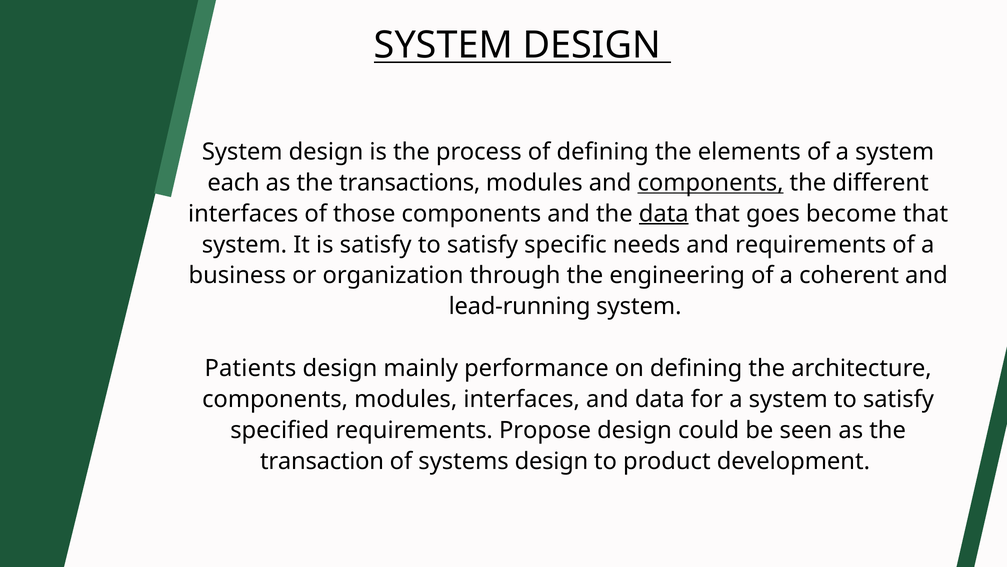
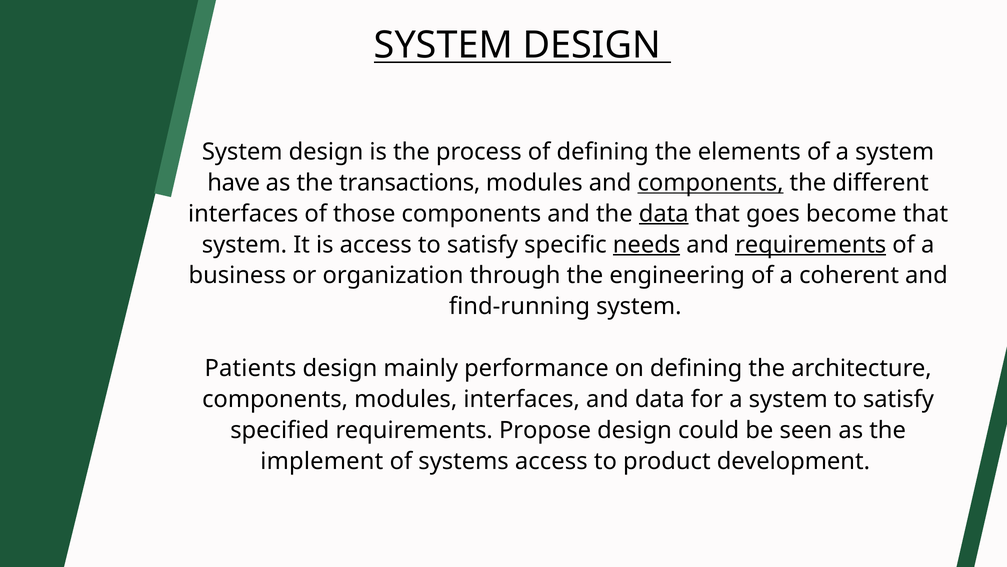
each: each -> have (234, 183)
is satisfy: satisfy -> access (376, 244)
needs underline: none -> present (647, 244)
requirements underline: none -> present (811, 244)
lead-running: lead-running -> find-running (519, 306)
transaction: transaction -> implement (322, 461)
systems design: design -> access (551, 461)
